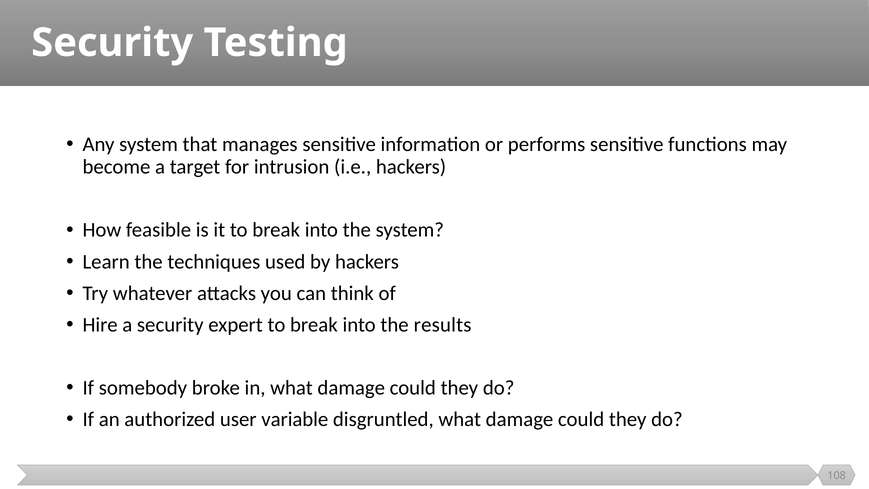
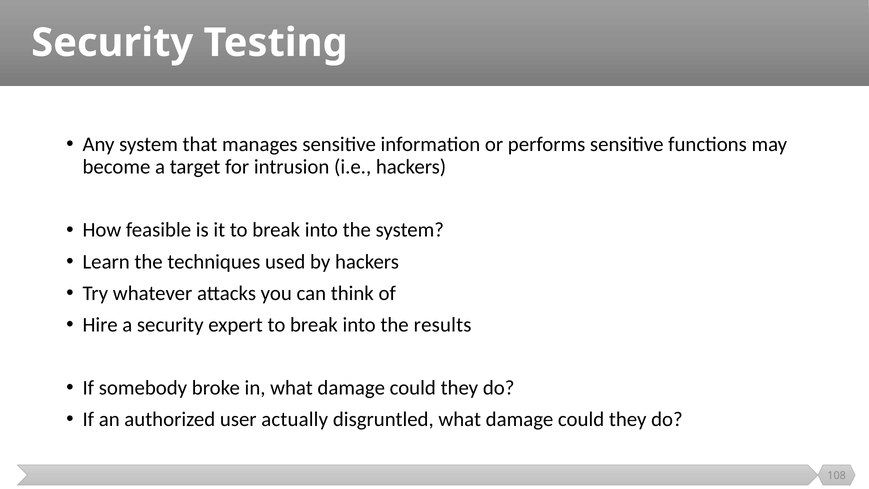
variable: variable -> actually (295, 419)
